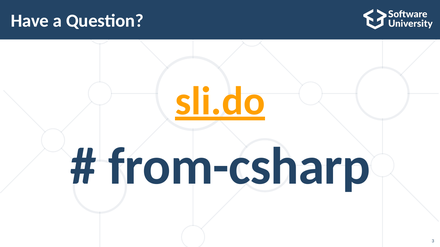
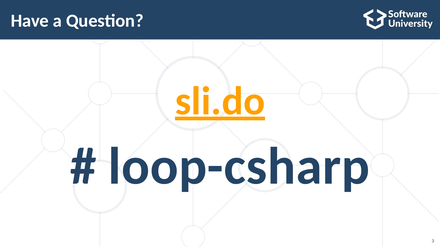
from-csharp: from-csharp -> loop-csharp (239, 167)
